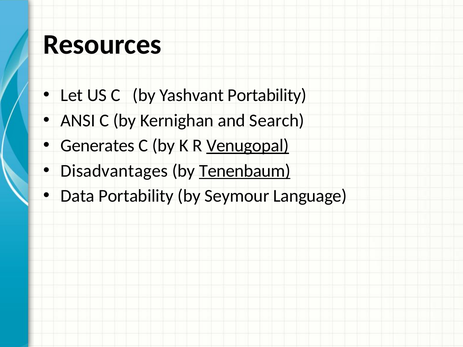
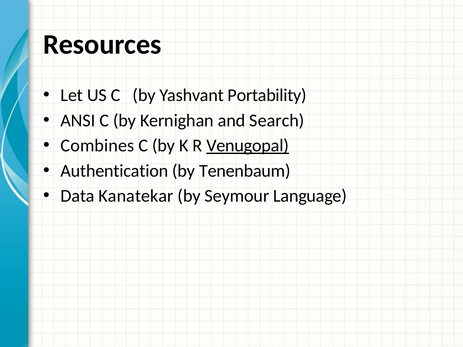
Generates: Generates -> Combines (97, 146)
Disadvantages: Disadvantages -> Authentication (114, 171)
Tenenbaum underline: present -> none (245, 171)
Data Portability: Portability -> Kanatekar (136, 196)
